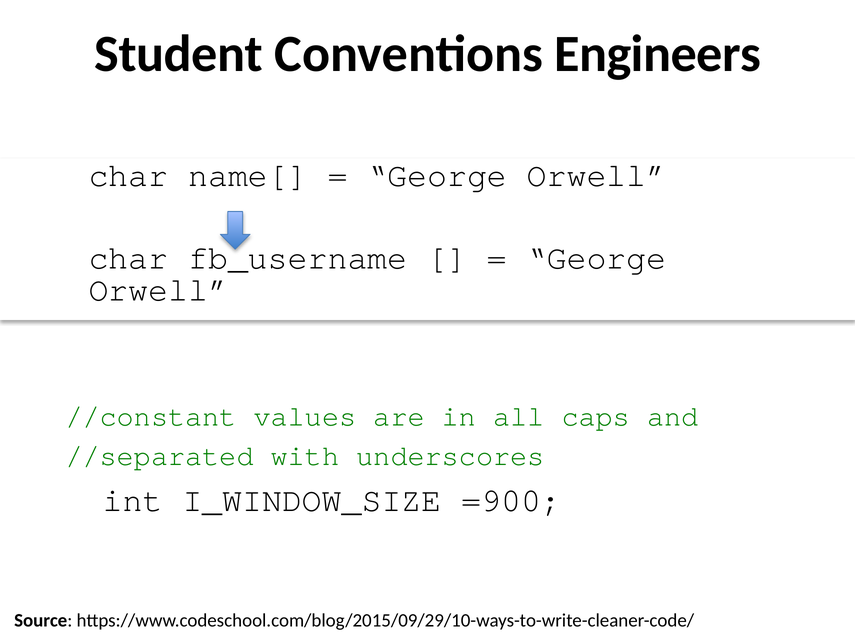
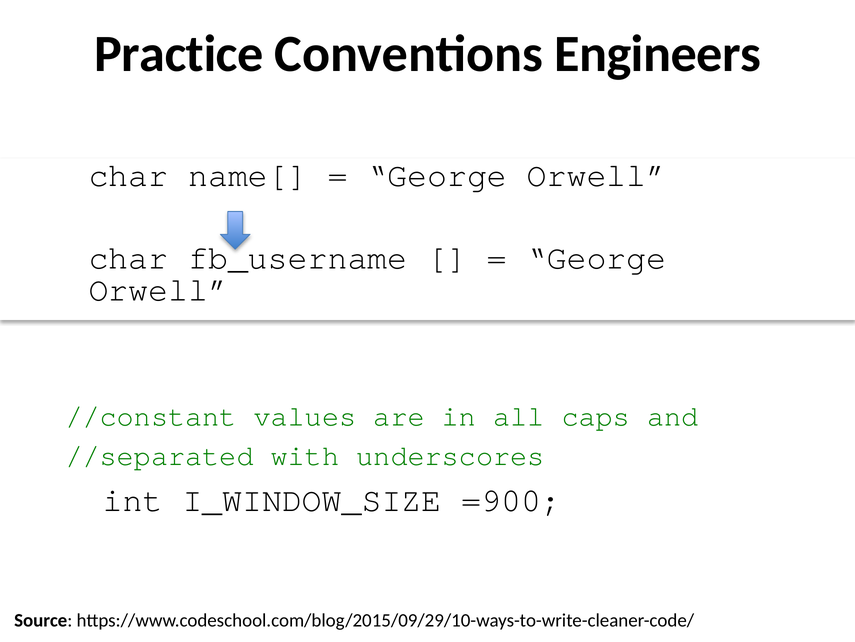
Student: Student -> Practice (179, 54)
